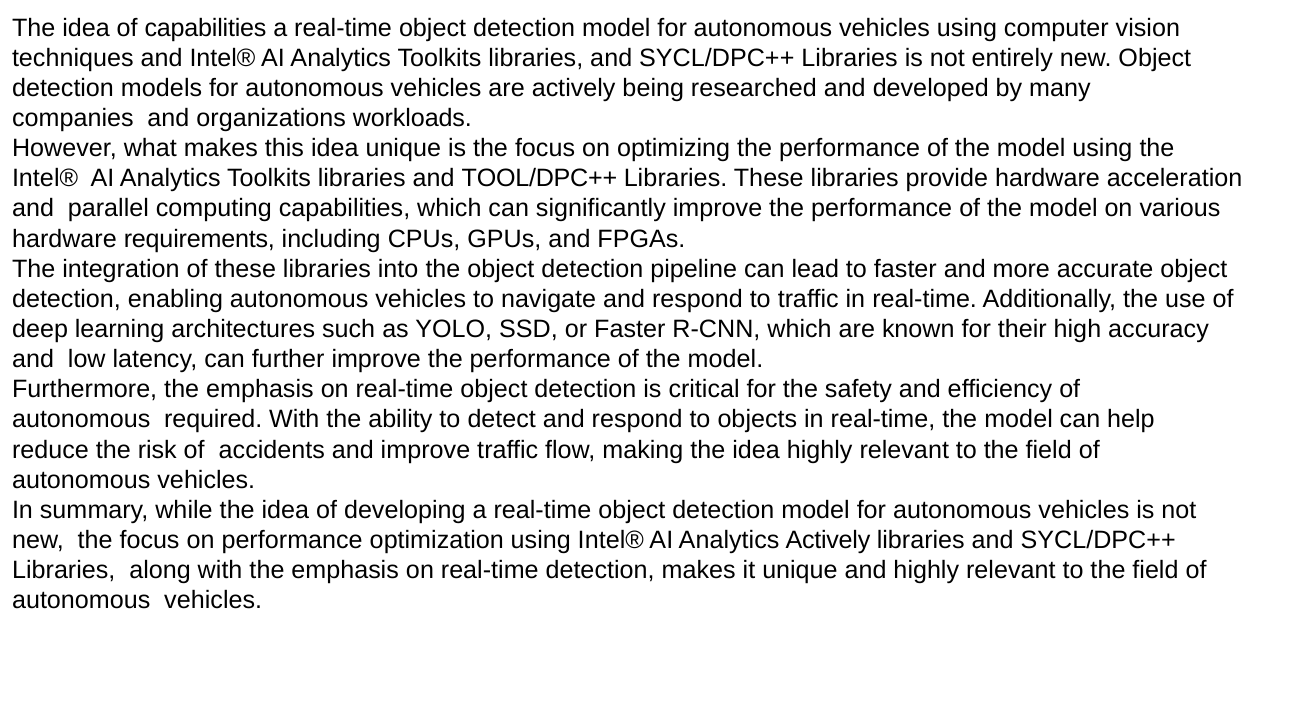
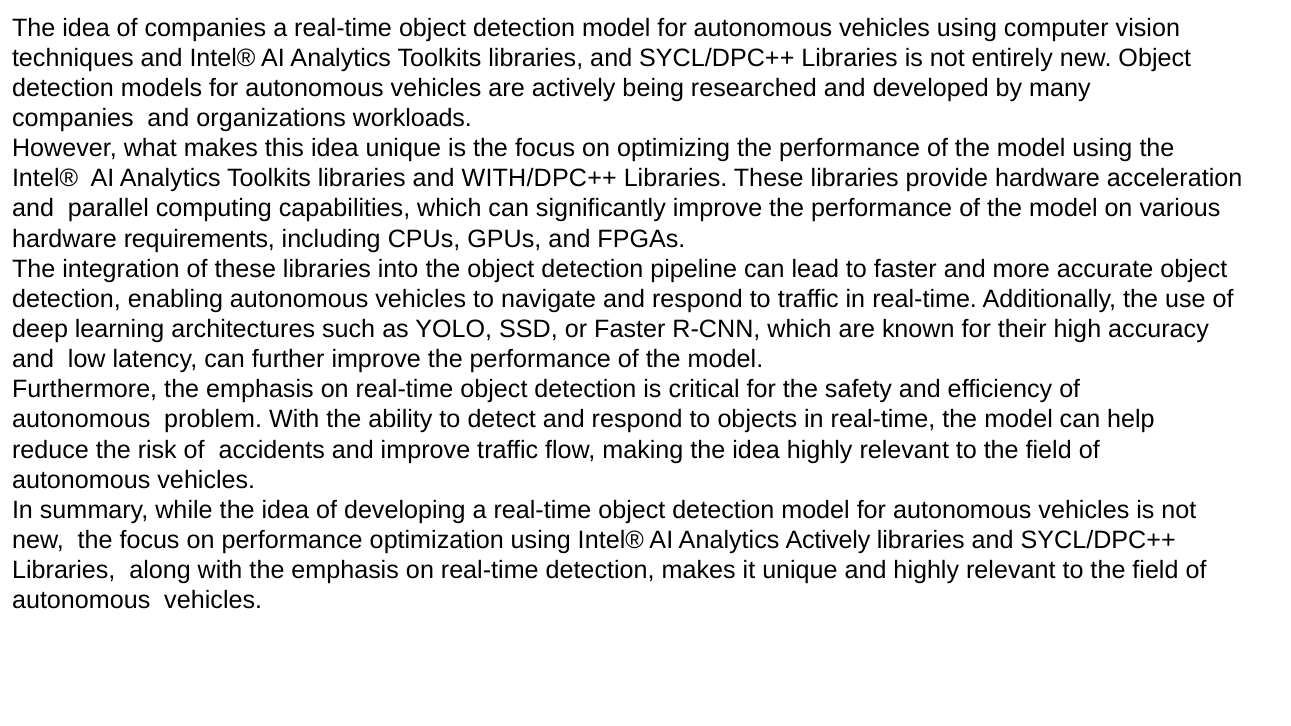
of capabilities: capabilities -> companies (205, 28)
TOOL/DPC++: TOOL/DPC++ -> WITH/DPC++ (539, 179)
required: required -> problem (213, 420)
